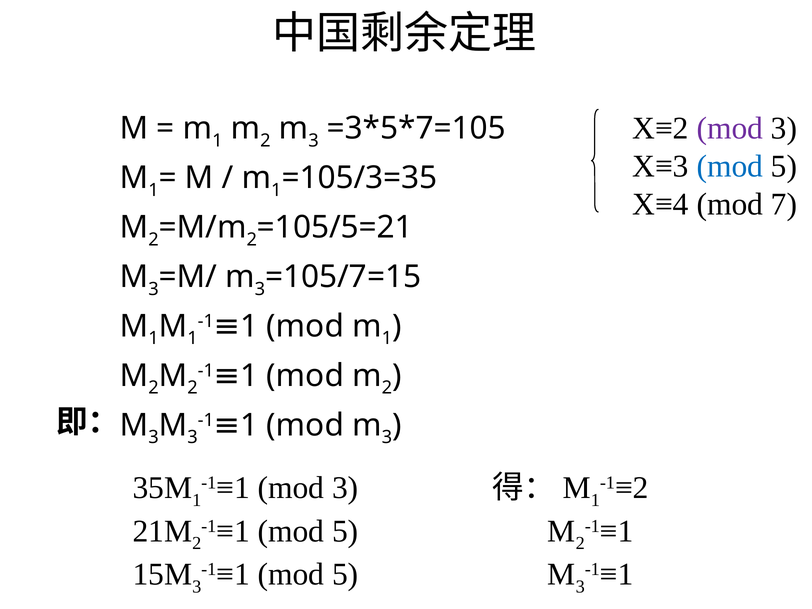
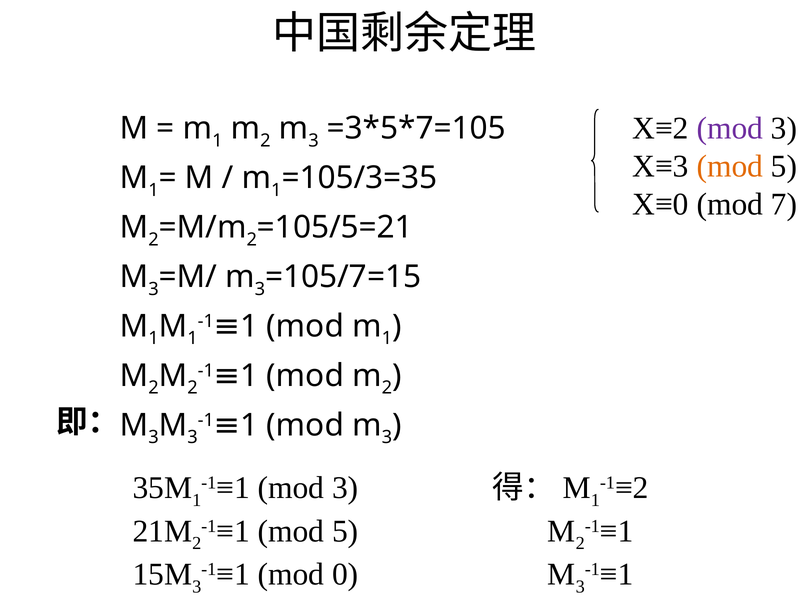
mod colour: blue -> orange (730, 166)
X≡4: X≡4 -> X≡0 (661, 204)
5: 5 -> 0 (345, 574)
